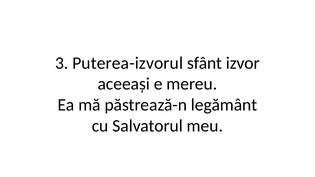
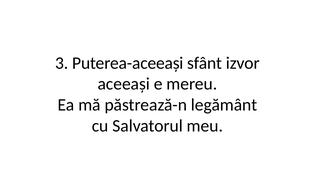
Puterea-izvorul: Puterea-izvorul -> Puterea-aceeași (128, 63)
